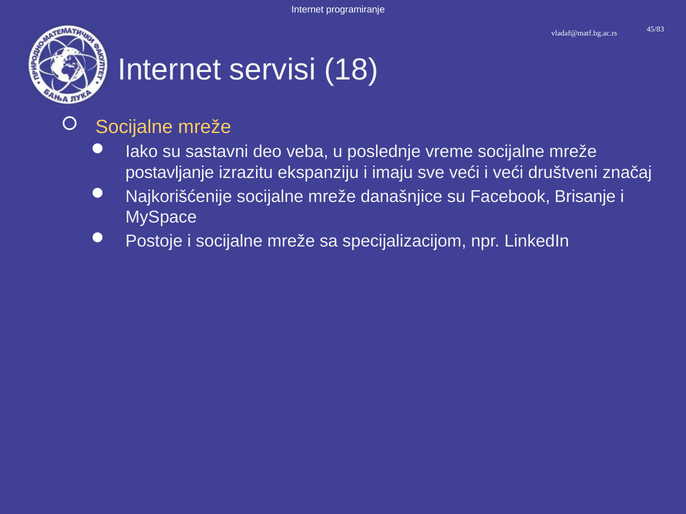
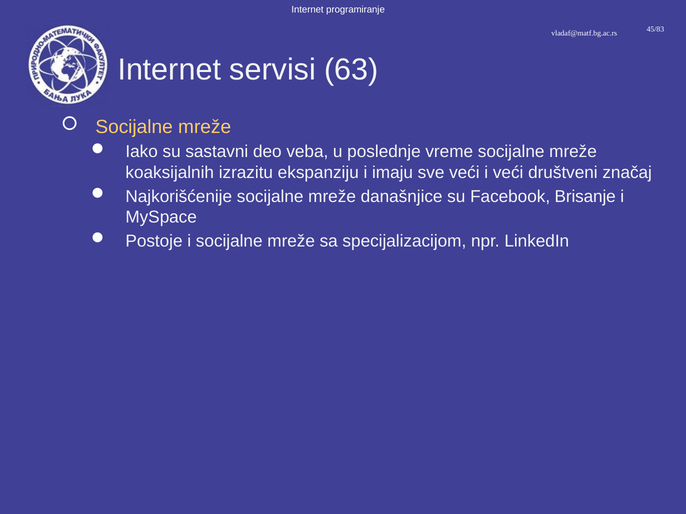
18: 18 -> 63 (351, 70)
postavljanje: postavljanje -> koaksijalnih (170, 173)
